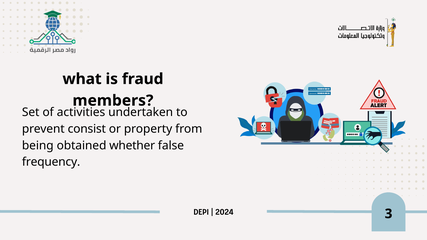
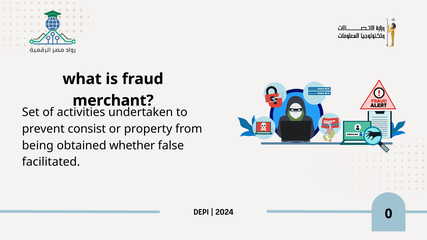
members: members -> merchant (113, 101)
frequency: frequency -> facilitated (51, 162)
3: 3 -> 0 (389, 214)
